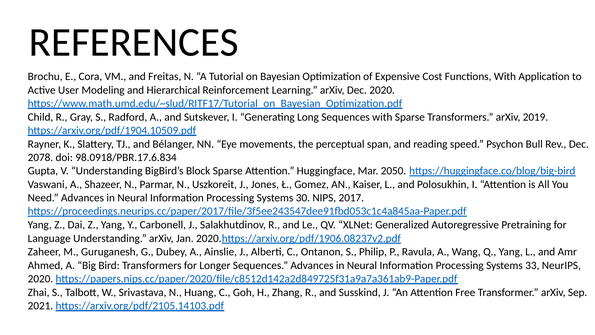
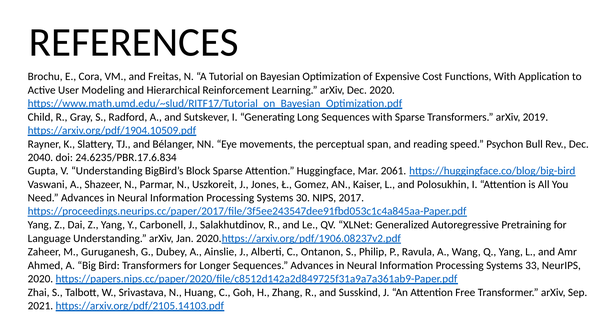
2078: 2078 -> 2040 (40, 157)
98.0918/PBR.17.6.834: 98.0918/PBR.17.6.834 -> 24.6235/PBR.17.6.834 (126, 157)
2050: 2050 -> 2061 (393, 171)
